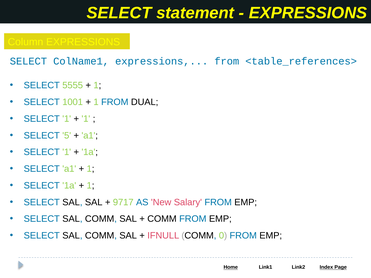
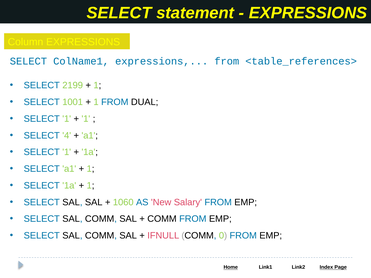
5555: 5555 -> 2199 (73, 86)
5: 5 -> 4 (67, 136)
9717: 9717 -> 1060 (123, 202)
